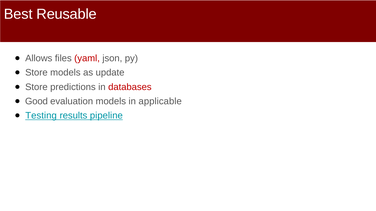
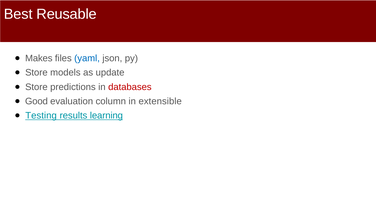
Allows: Allows -> Makes (39, 58)
yaml colour: red -> blue (87, 58)
evaluation models: models -> column (111, 102)
applicable: applicable -> extensible (160, 102)
pipeline: pipeline -> learning (106, 116)
